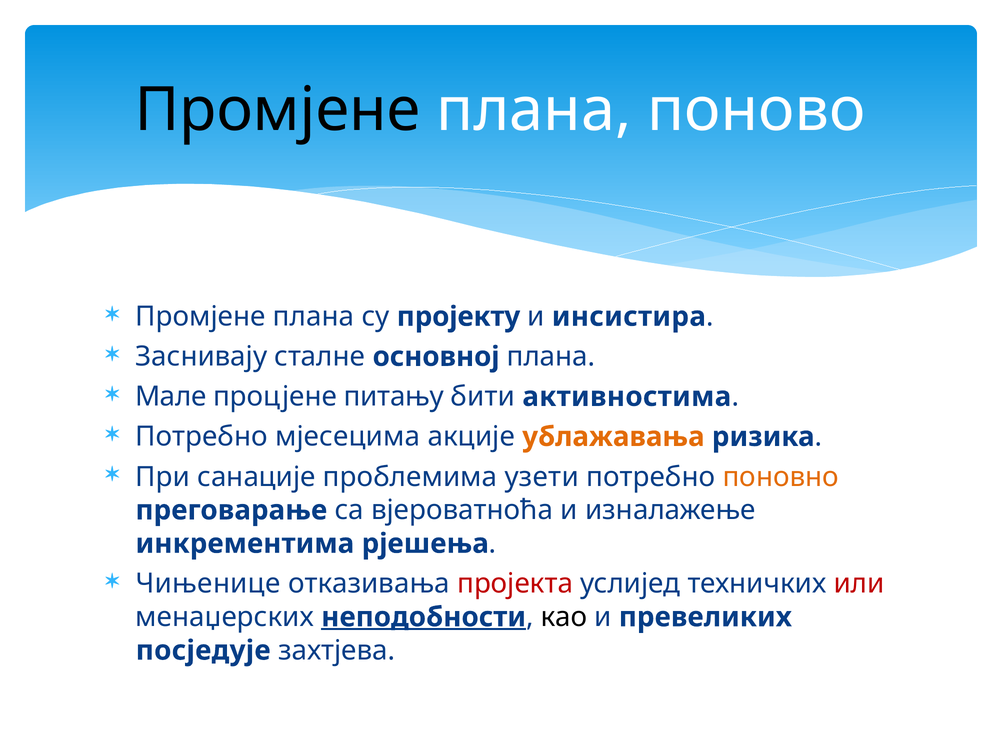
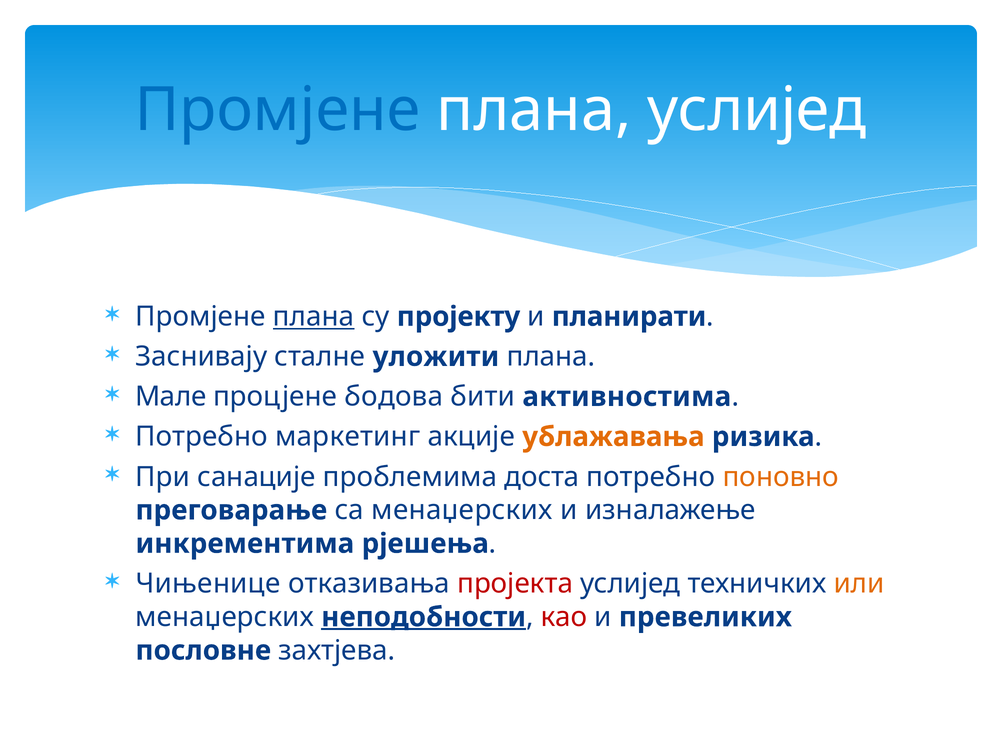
Промјене colour: black -> blue (278, 110)
плана поново: поново -> услијед (757, 110)
плана underline: none -> present (314, 317)
инсистира: инсистира -> планирати (629, 317)
основној: основној -> уложити (436, 357)
питању: питању -> бодова (394, 397)
мјесецима: мјесецима -> маркетинг (348, 437)
узети: узети -> доста (542, 477)
са вјероватноћа: вјероватноћа -> менаџерских (462, 510)
или colour: red -> orange (859, 583)
као colour: black -> red (564, 617)
посједује: посједује -> пословне (203, 650)
